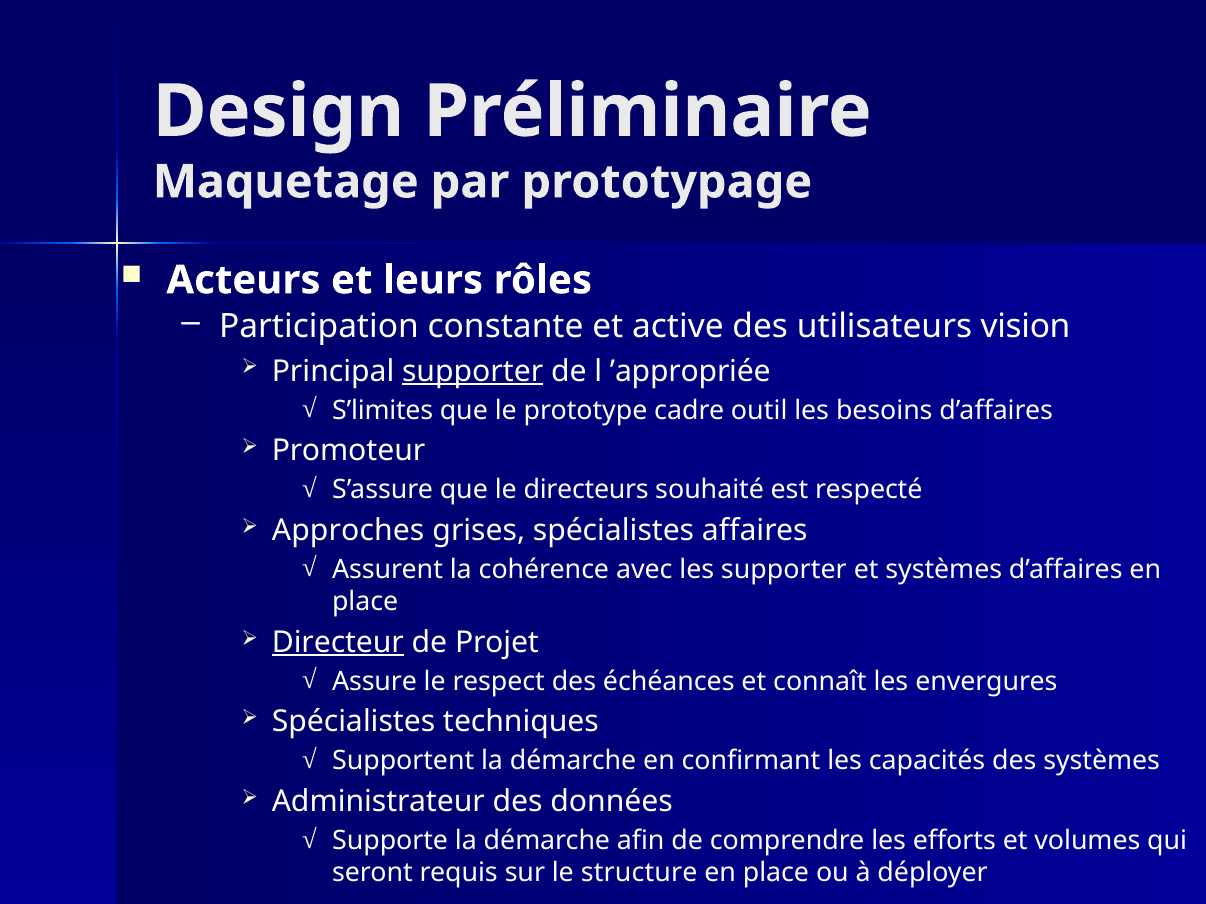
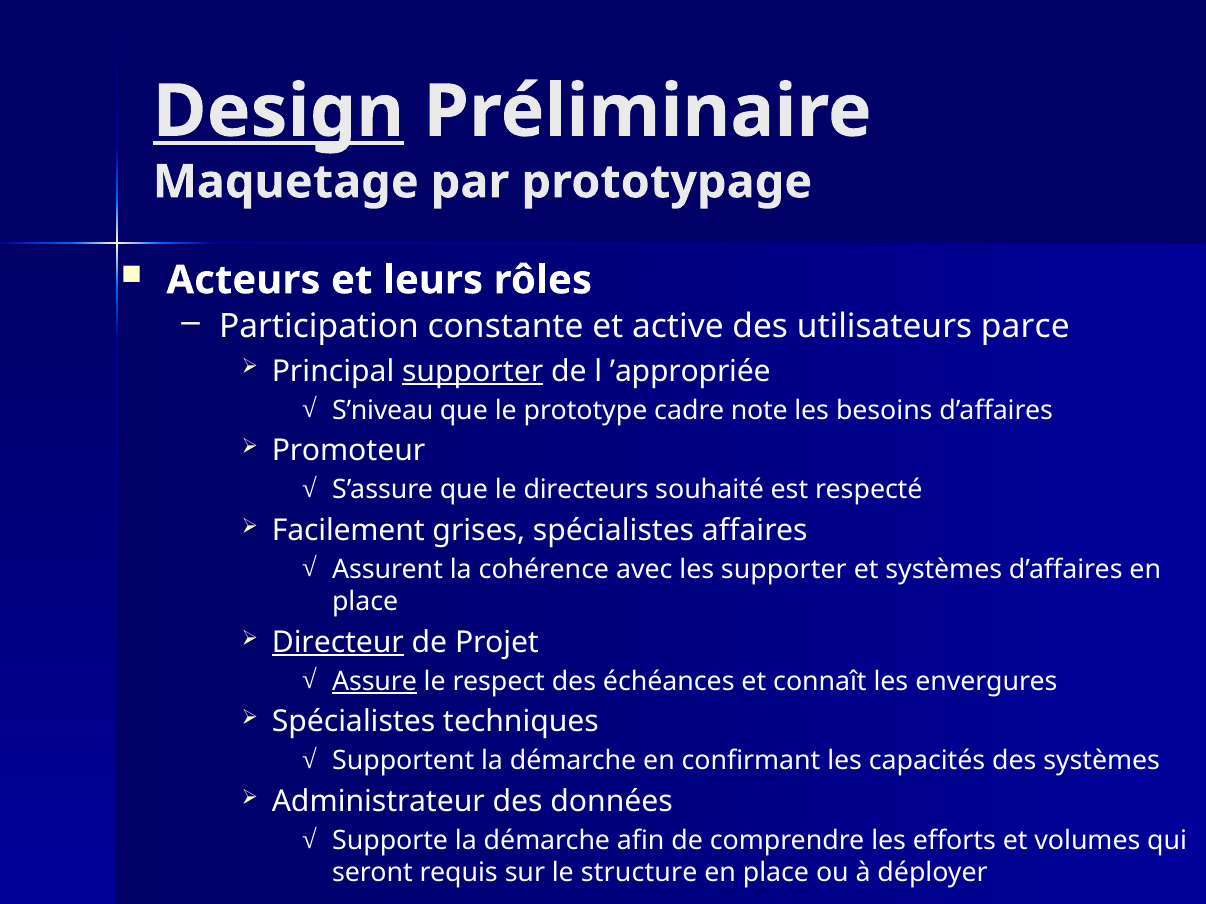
Design underline: none -> present (278, 112)
vision: vision -> parce (1025, 327)
S’limites: S’limites -> S’niveau (383, 411)
outil: outil -> note (759, 411)
Approches: Approches -> Facilement (348, 531)
Assure underline: none -> present (375, 682)
